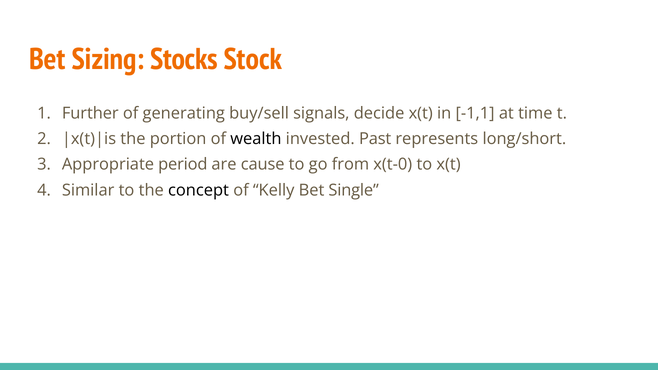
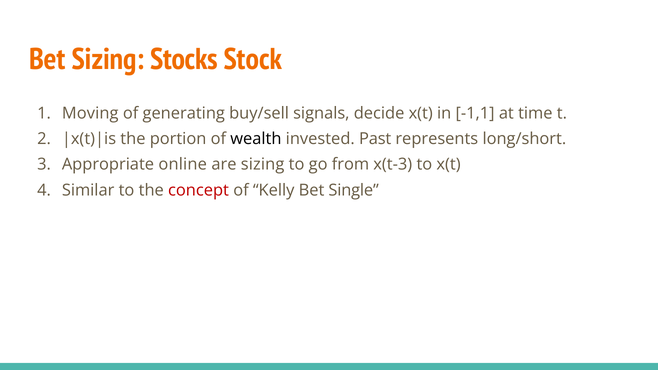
Further: Further -> Moving (90, 113)
period: period -> online (183, 165)
are cause: cause -> sizing (263, 165)
x(t-0: x(t-0 -> x(t-3 (393, 165)
concept colour: black -> red (199, 190)
